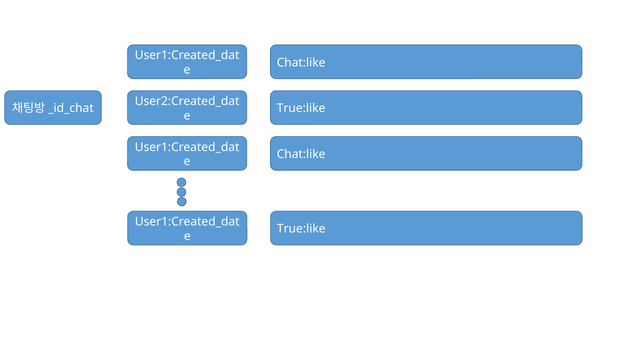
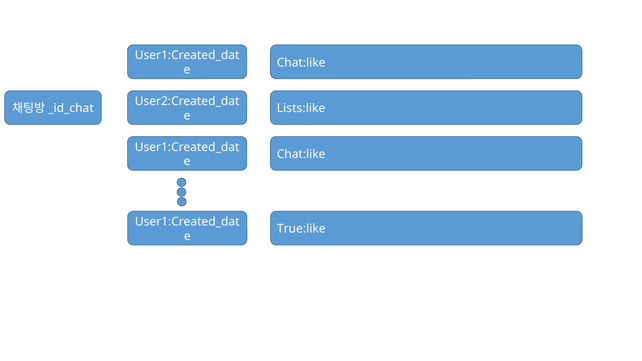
True:like: True:like -> Lists:like (301, 108)
